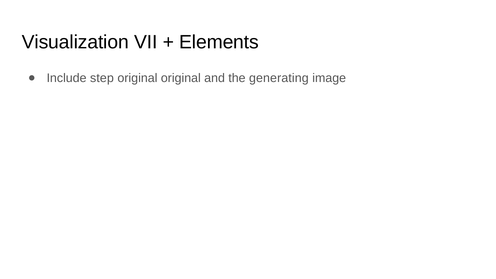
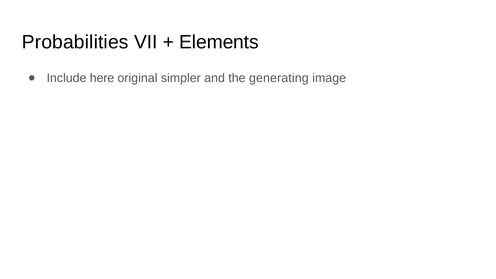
Visualization: Visualization -> Probabilities (75, 42)
step: step -> here (102, 78)
original original: original -> simpler (181, 78)
